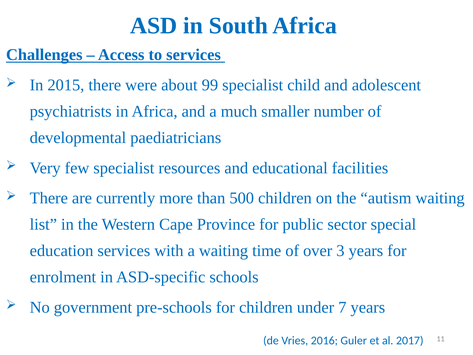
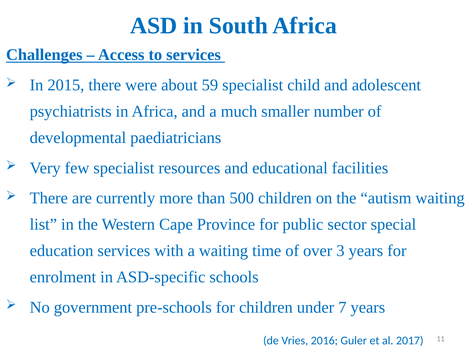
99: 99 -> 59 (210, 85)
